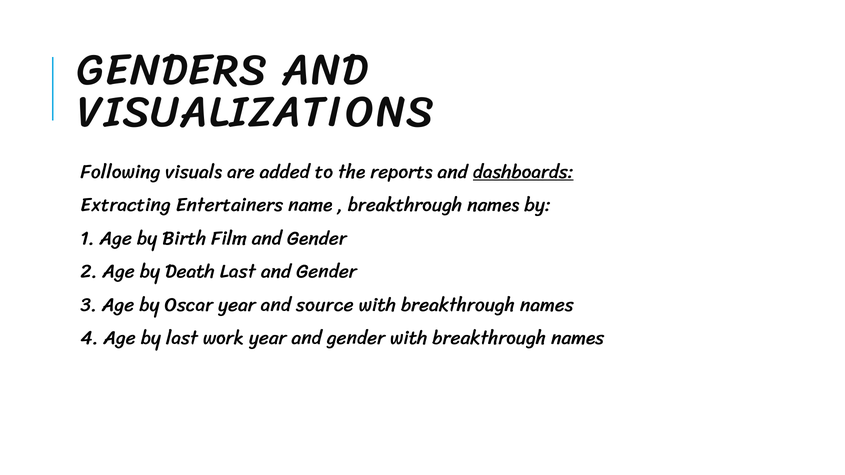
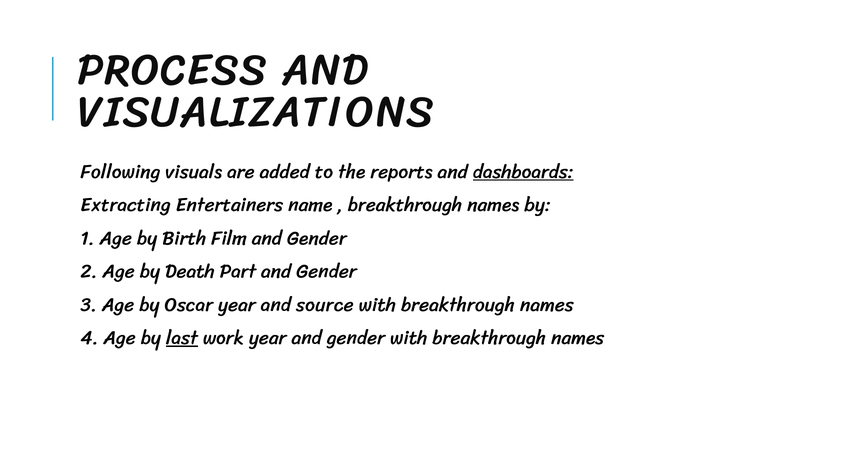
GENDERS: GENDERS -> PROCESS (172, 70)
Death Last: Last -> Part (238, 272)
last underline: none -> present (182, 338)
